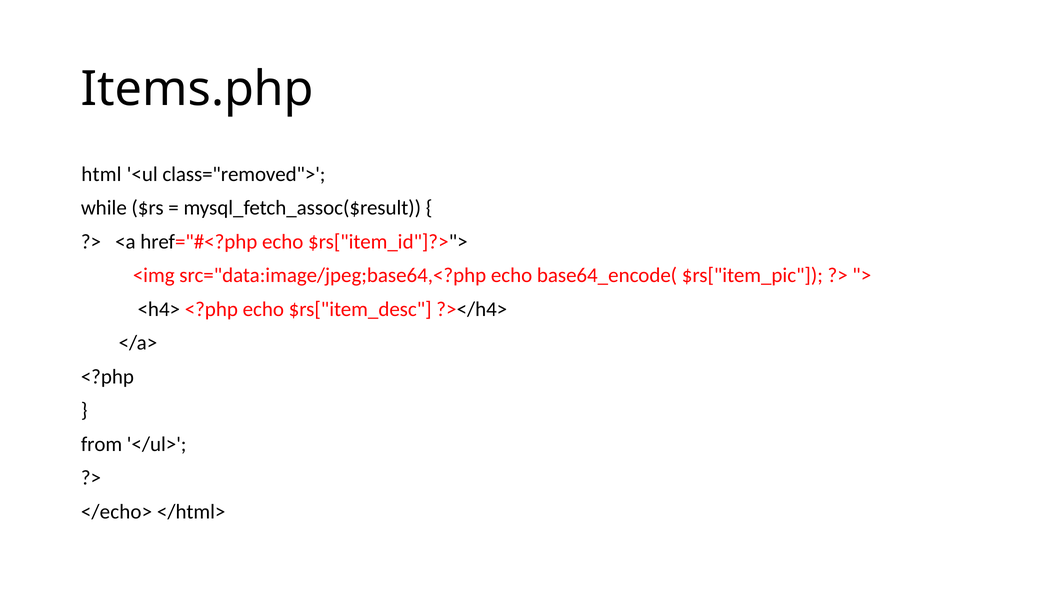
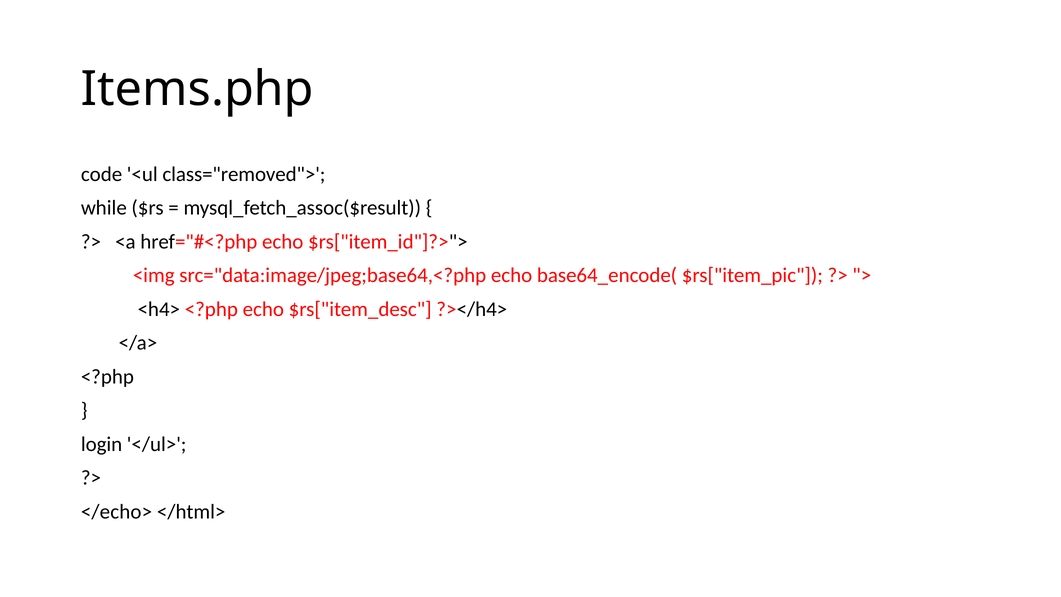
html: html -> code (102, 174)
from: from -> login (102, 444)
